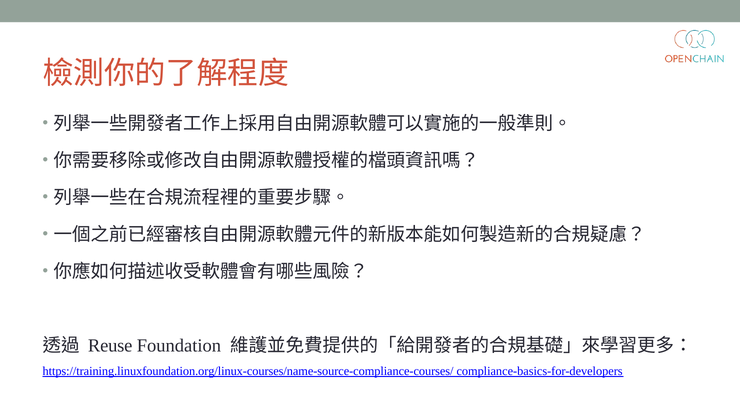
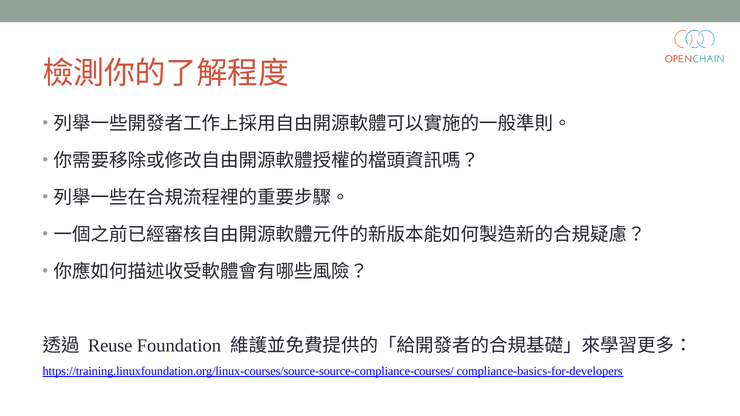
https://training.linuxfoundation.org/linux-courses/name-source-compliance-courses/: https://training.linuxfoundation.org/linux-courses/name-source-compliance-courses/ -> https://training.linuxfoundation.org/linux-courses/source-source-compliance-courses/ (248, 371)
